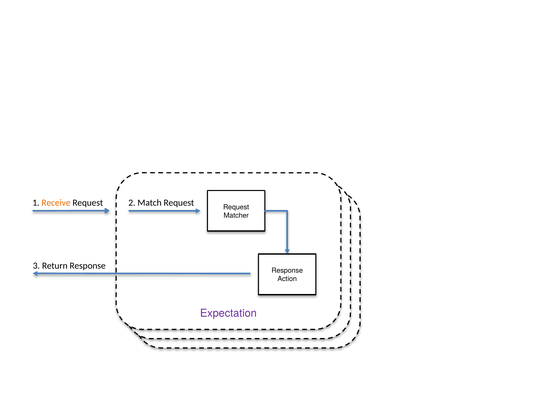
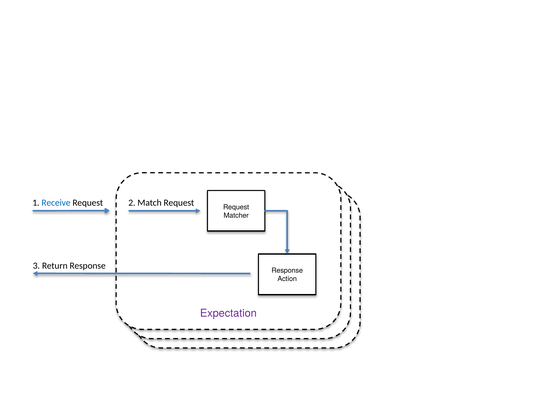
Receive colour: orange -> blue (56, 202)
